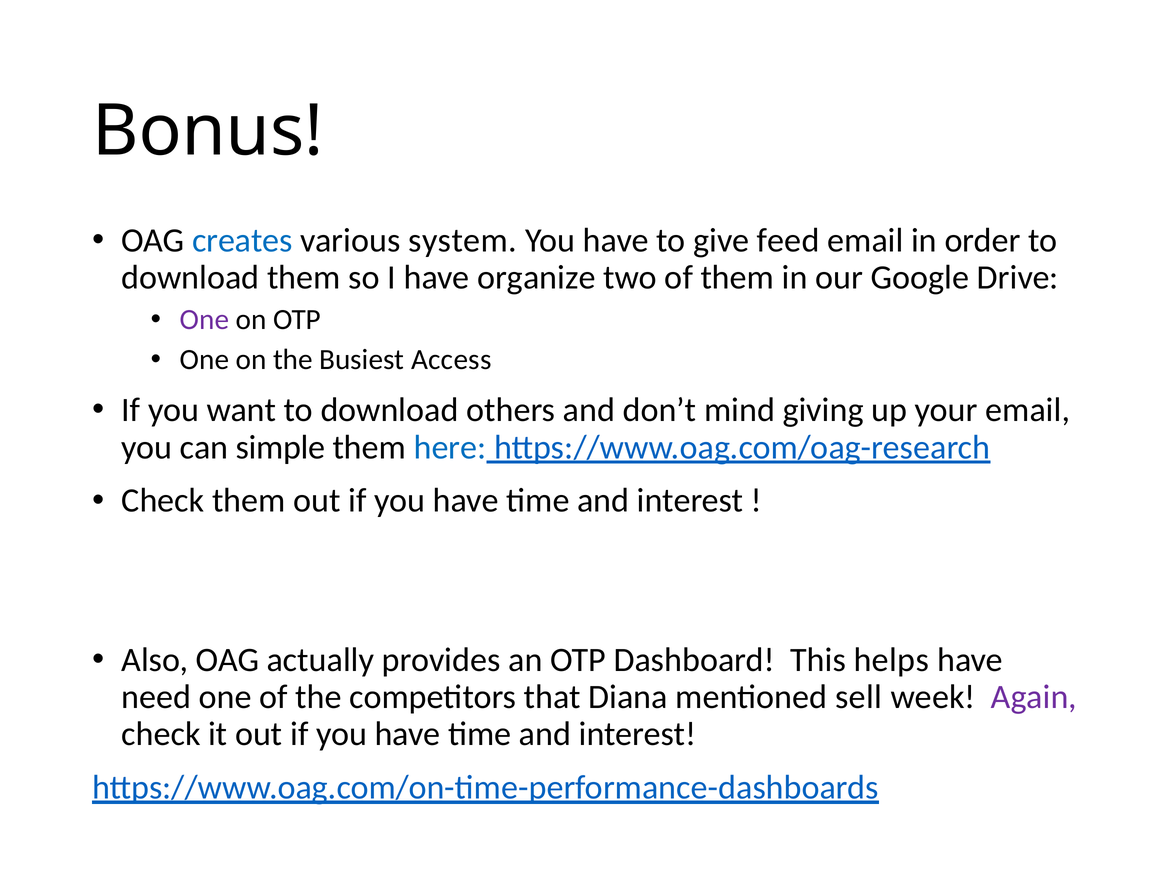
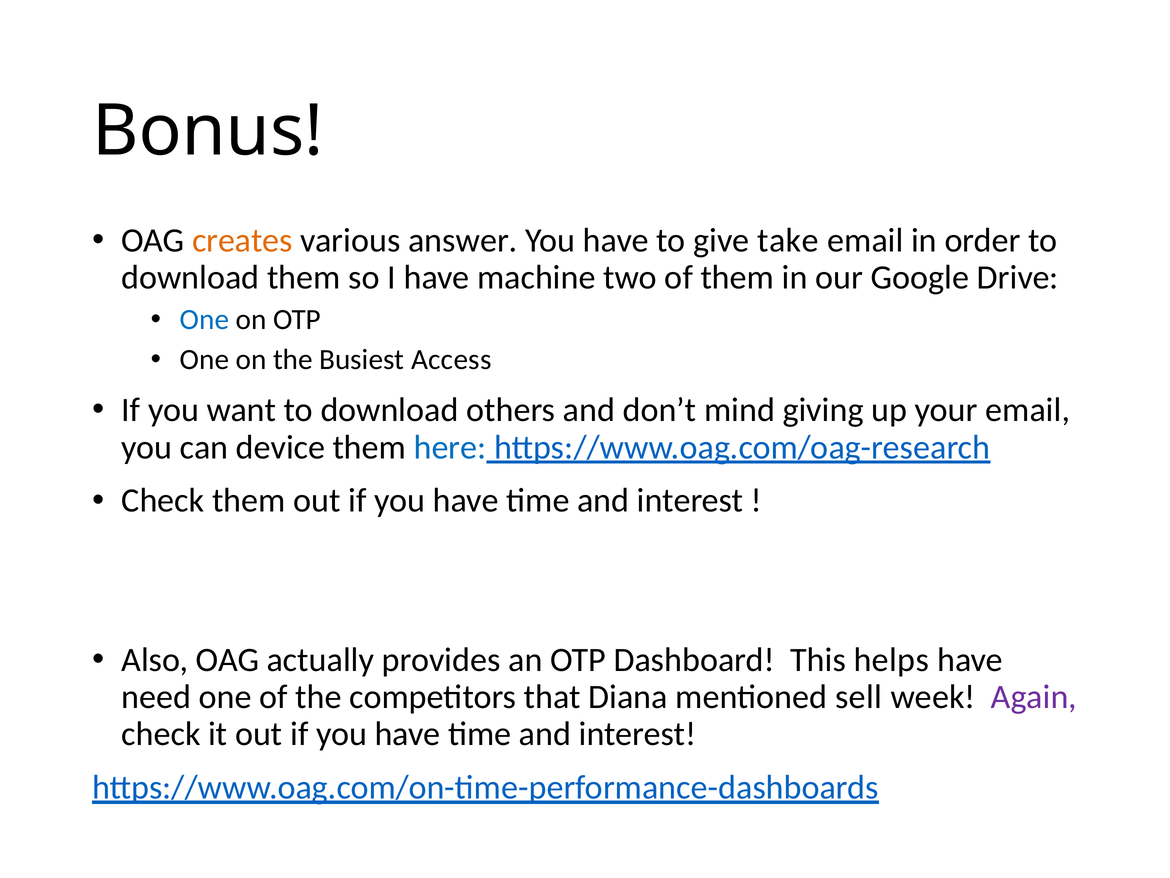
creates colour: blue -> orange (242, 240)
system: system -> answer (463, 240)
feed: feed -> take (788, 240)
organize: organize -> machine (536, 277)
One colour: purple -> blue (205, 320)
simple: simple -> device (280, 447)
